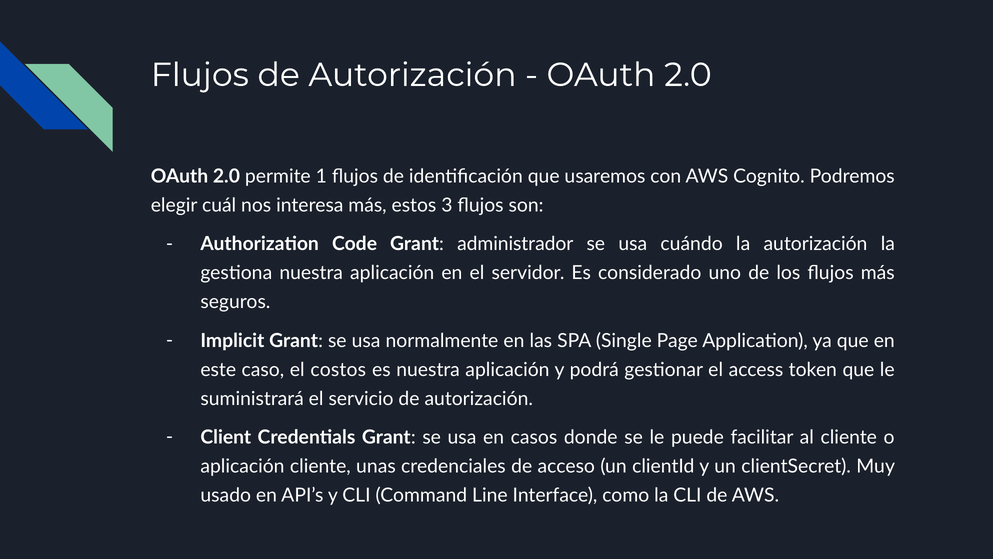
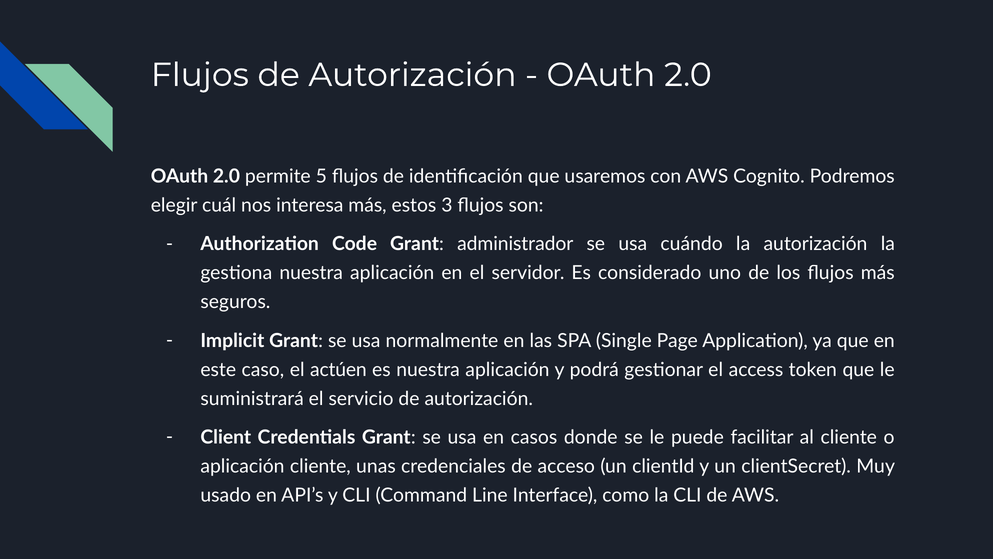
1: 1 -> 5 (321, 176)
costos: costos -> actúen (338, 369)
